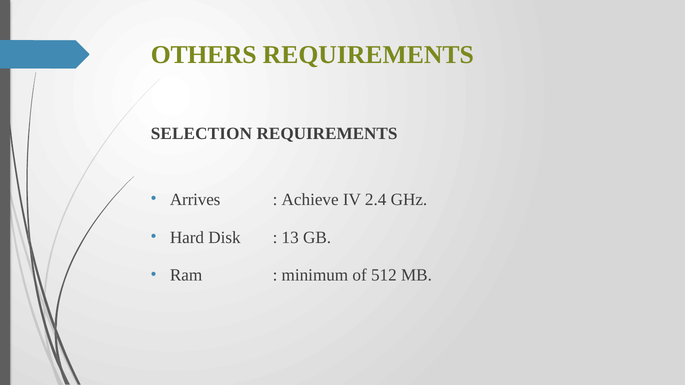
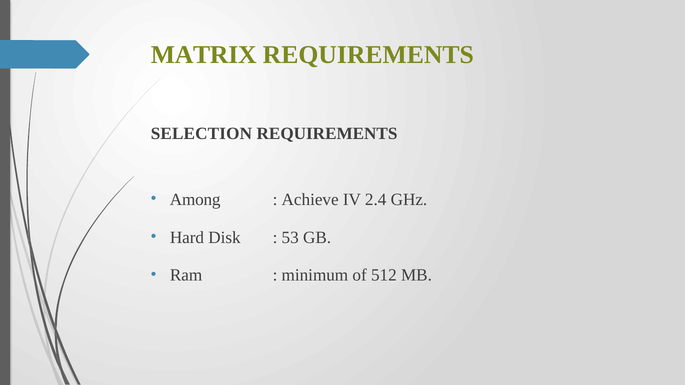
OTHERS: OTHERS -> MATRIX (204, 55)
Arrives: Arrives -> Among (195, 200)
13: 13 -> 53 (290, 238)
